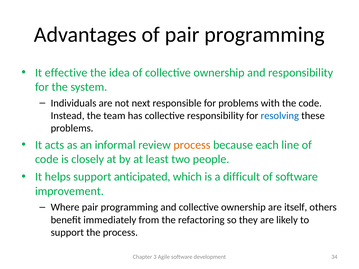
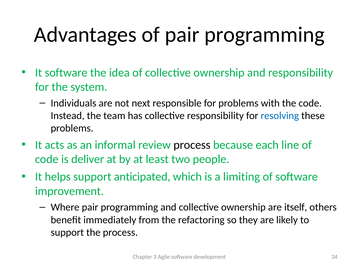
It effective: effective -> software (66, 73)
process colour: orange -> black (192, 145)
closely: closely -> deliver (88, 159)
difficult: difficult -> limiting (242, 177)
